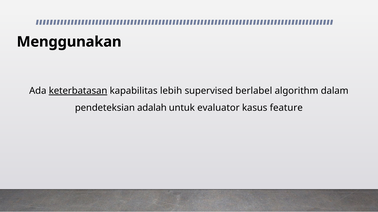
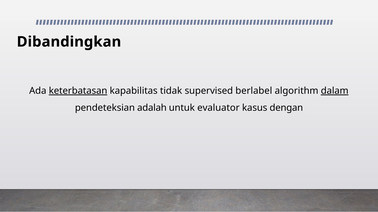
Menggunakan: Menggunakan -> Dibandingkan (69, 42)
lebih: lebih -> tidak (171, 91)
dalam underline: none -> present (335, 91)
feature: feature -> dengan (286, 108)
